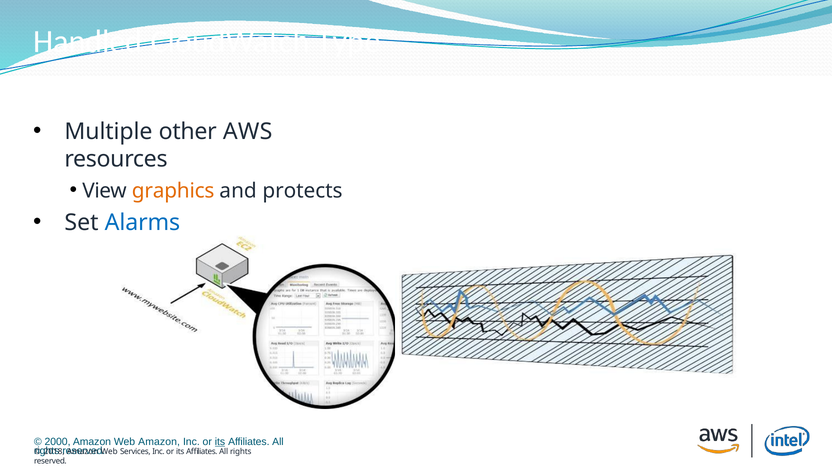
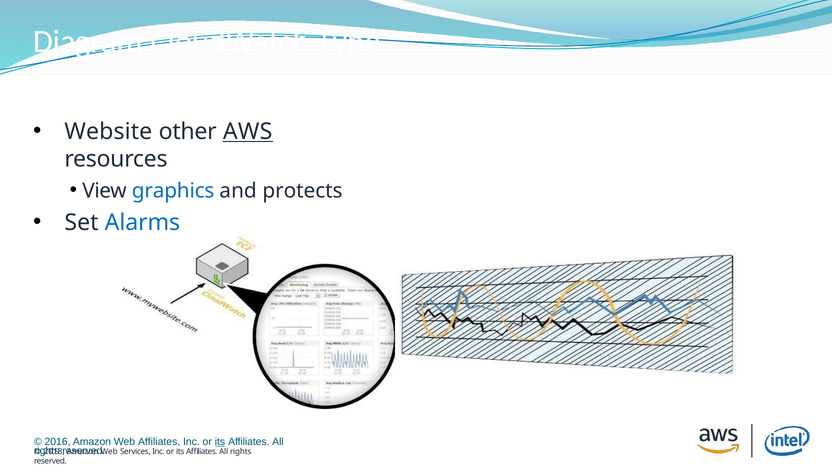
Handled: Handled -> Diagram (88, 41)
Multiple: Multiple -> Website (108, 132)
AWS underline: none -> present (248, 132)
graphics colour: orange -> blue (173, 191)
2000: 2000 -> 2016 (58, 442)
Web Amazon: Amazon -> Affiliates (159, 442)
